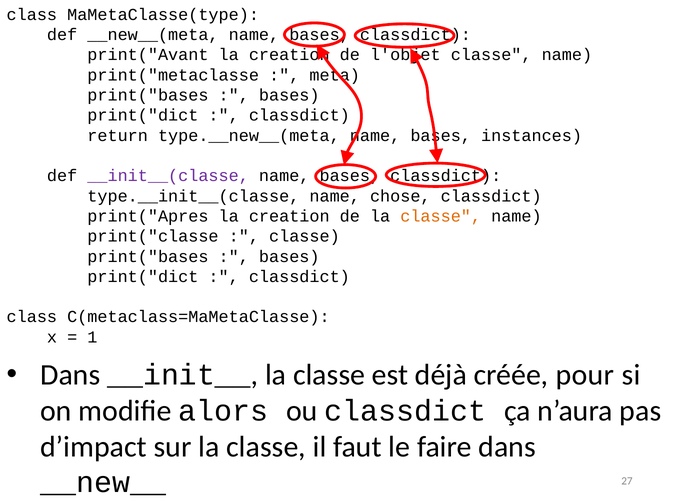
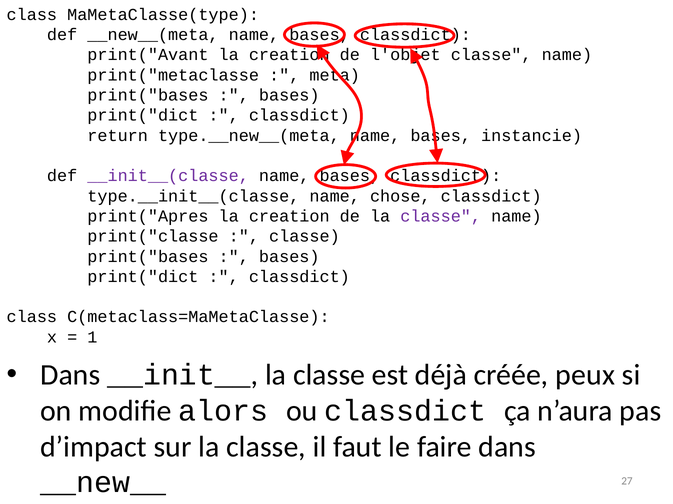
instances: instances -> instancie (532, 136)
classe colour: orange -> purple (441, 216)
pour: pour -> peux (585, 376)
